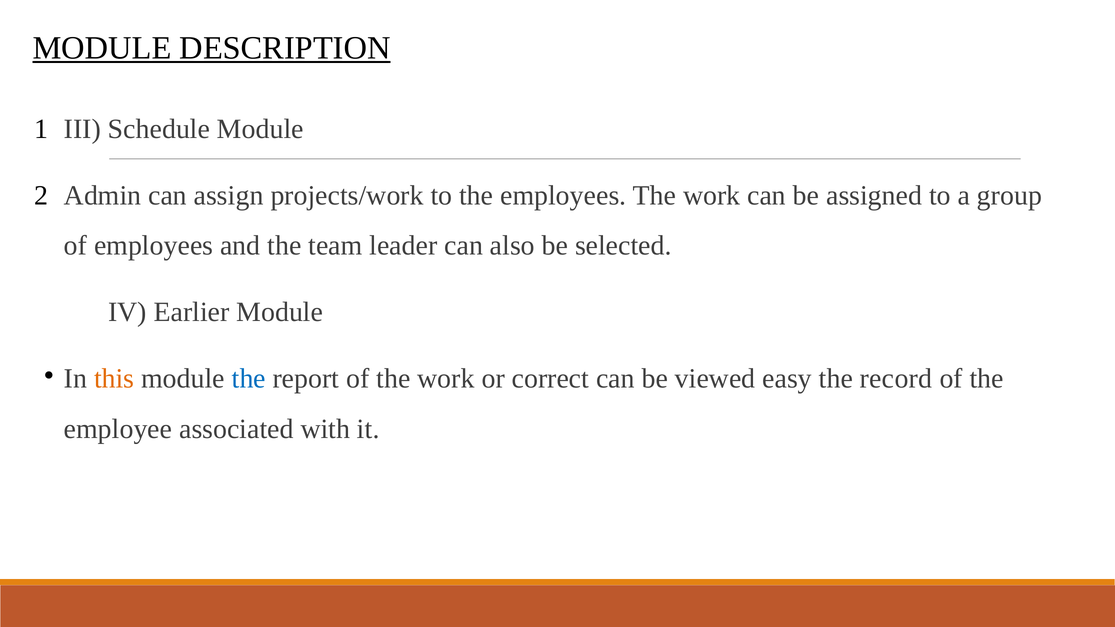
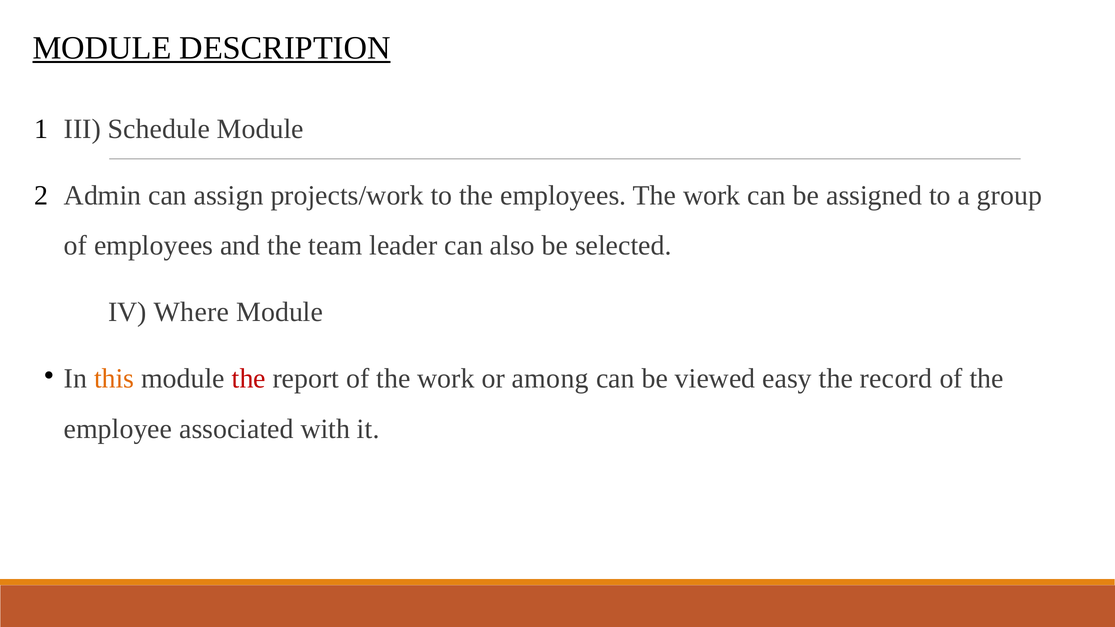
Earlier: Earlier -> Where (191, 312)
the colour: blue -> red (249, 379)
correct: correct -> among (550, 379)
